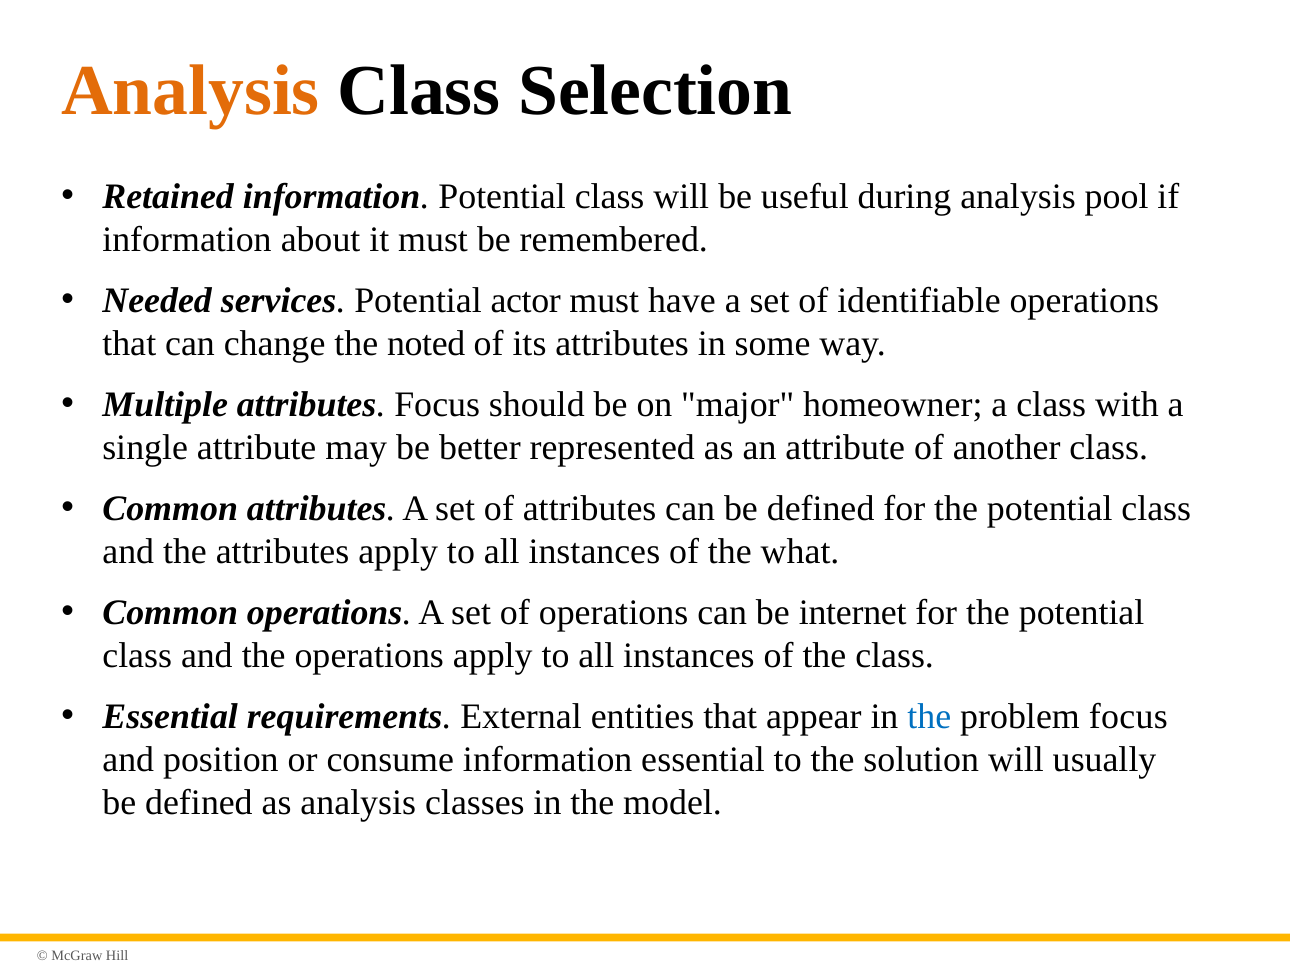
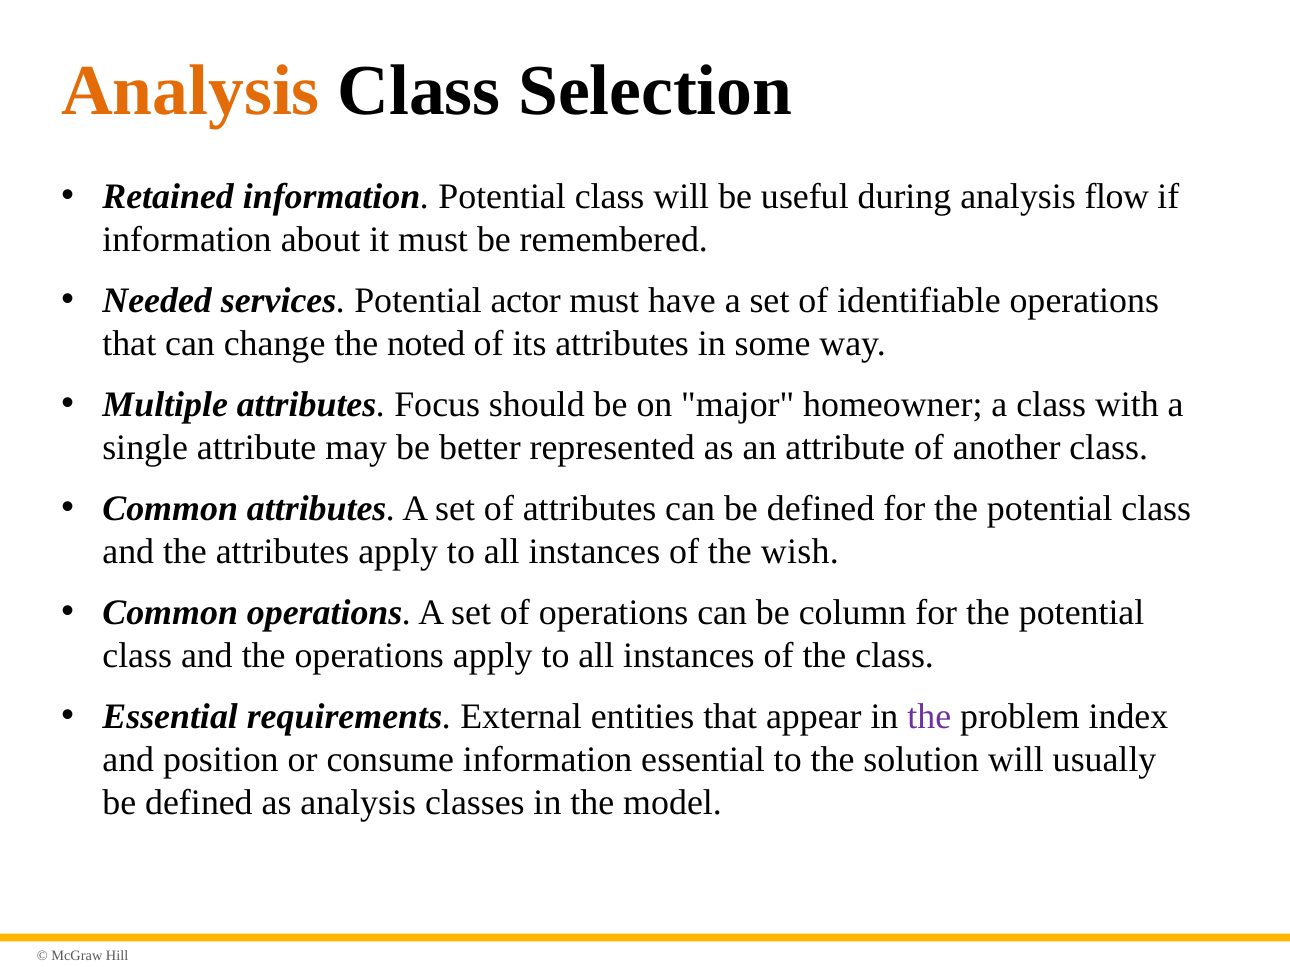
pool: pool -> flow (1117, 197)
what: what -> wish (800, 552)
internet: internet -> column (853, 613)
the colour: blue -> purple (929, 717)
problem focus: focus -> index (1128, 717)
